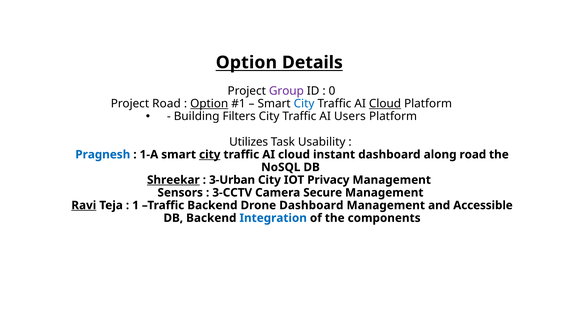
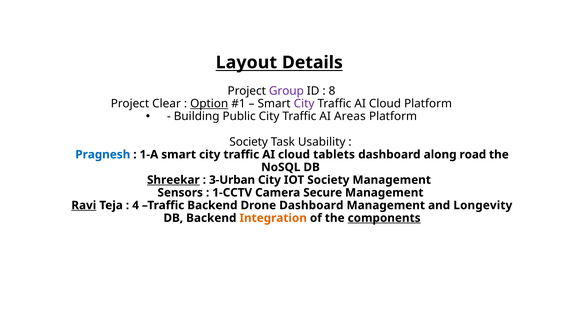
Option: Option -> Layout (246, 62)
0: 0 -> 8 (332, 91)
Project Road: Road -> Clear (167, 104)
City colour: blue -> purple (304, 104)
Cloud underline: present -> none (385, 104)
Filters: Filters -> Public (239, 116)
Users: Users -> Areas (350, 116)
Utilizes: Utilizes -> Society (249, 142)
city underline: present -> none (210, 154)
instant: instant -> tablets (334, 154)
IOT Privacy: Privacy -> Society (328, 180)
3-CCTV: 3-CCTV -> 1-CCTV (232, 192)
1: 1 -> 4 (136, 205)
Accessible: Accessible -> Longevity (483, 205)
Integration colour: blue -> orange (273, 218)
components underline: none -> present (384, 218)
